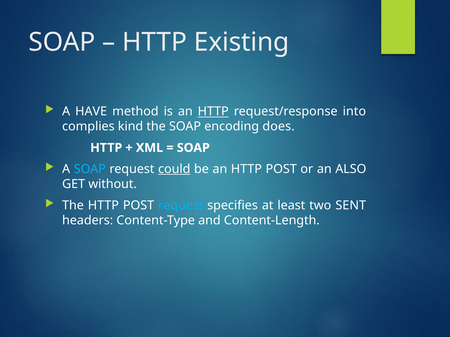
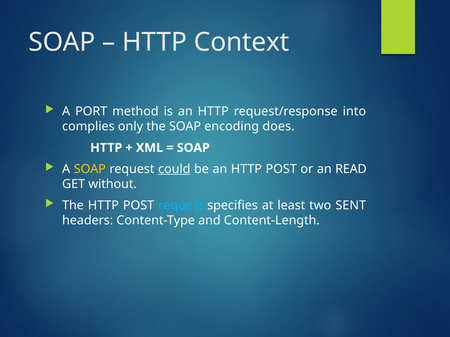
Existing: Existing -> Context (242, 42)
HAVE: HAVE -> PORT (91, 112)
HTTP underline: present -> none (213, 112)
kind: kind -> only (130, 127)
SOAP colour: light blue -> yellow (90, 169)
ALSO: ALSO -> READ (351, 169)
